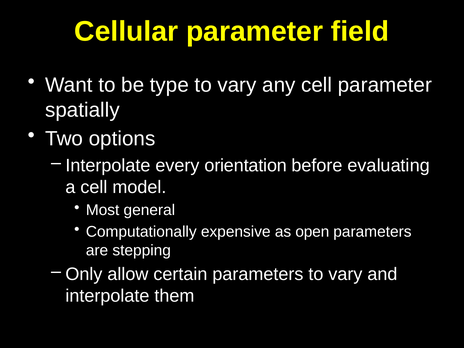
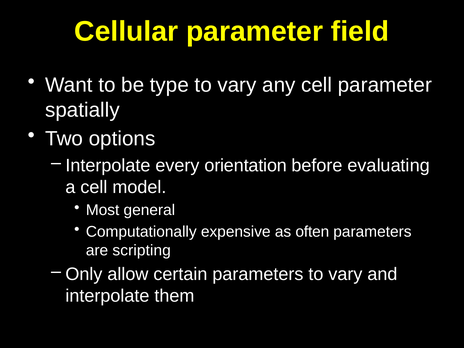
open: open -> often (312, 232)
stepping: stepping -> scripting (142, 250)
